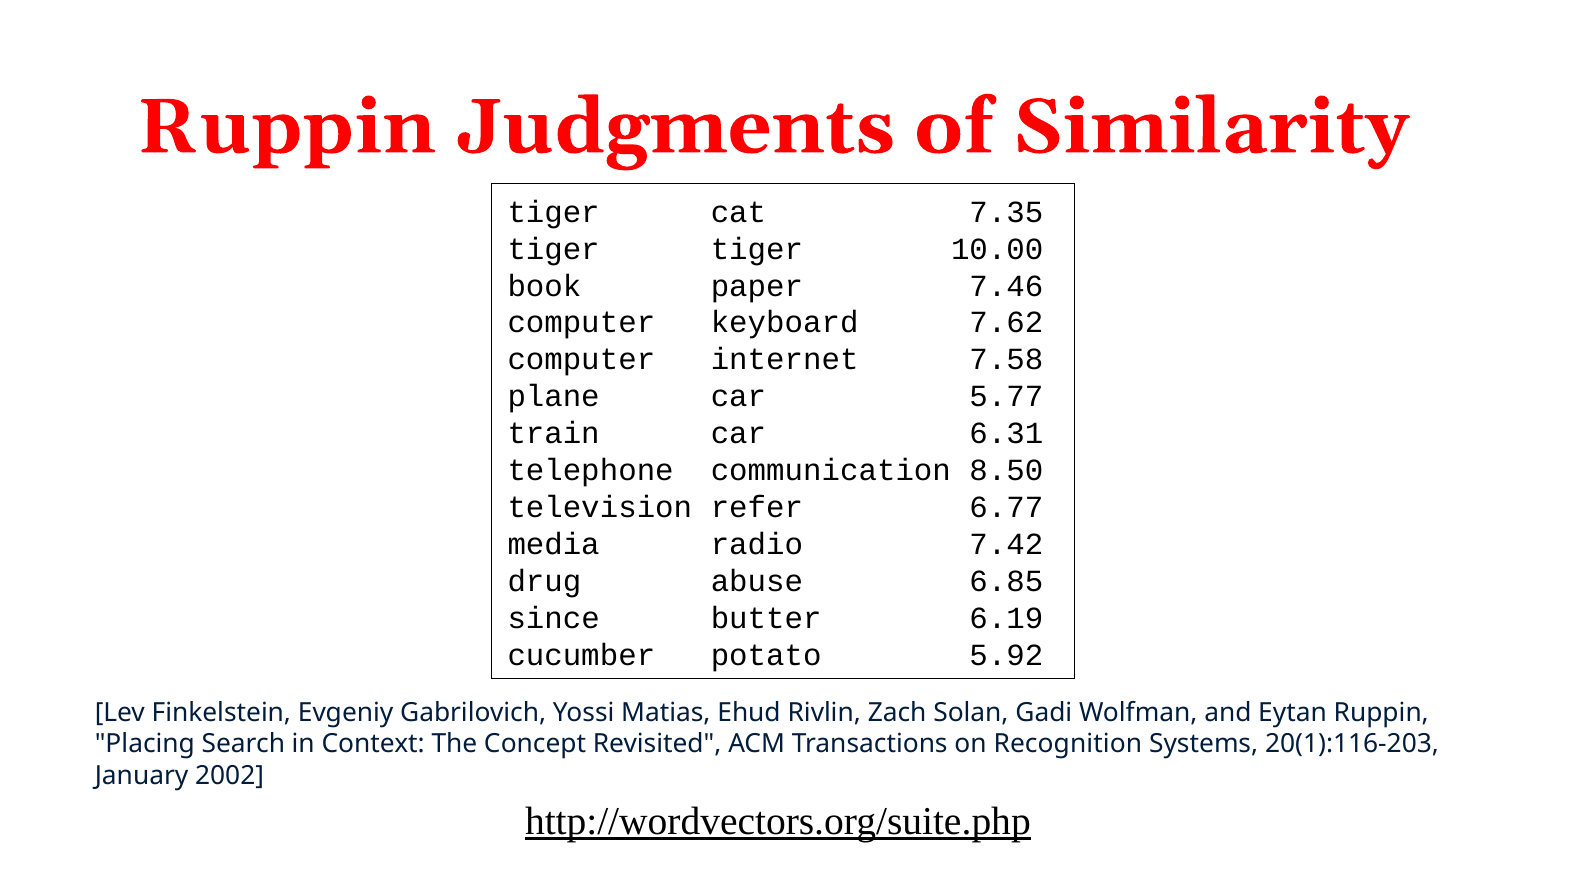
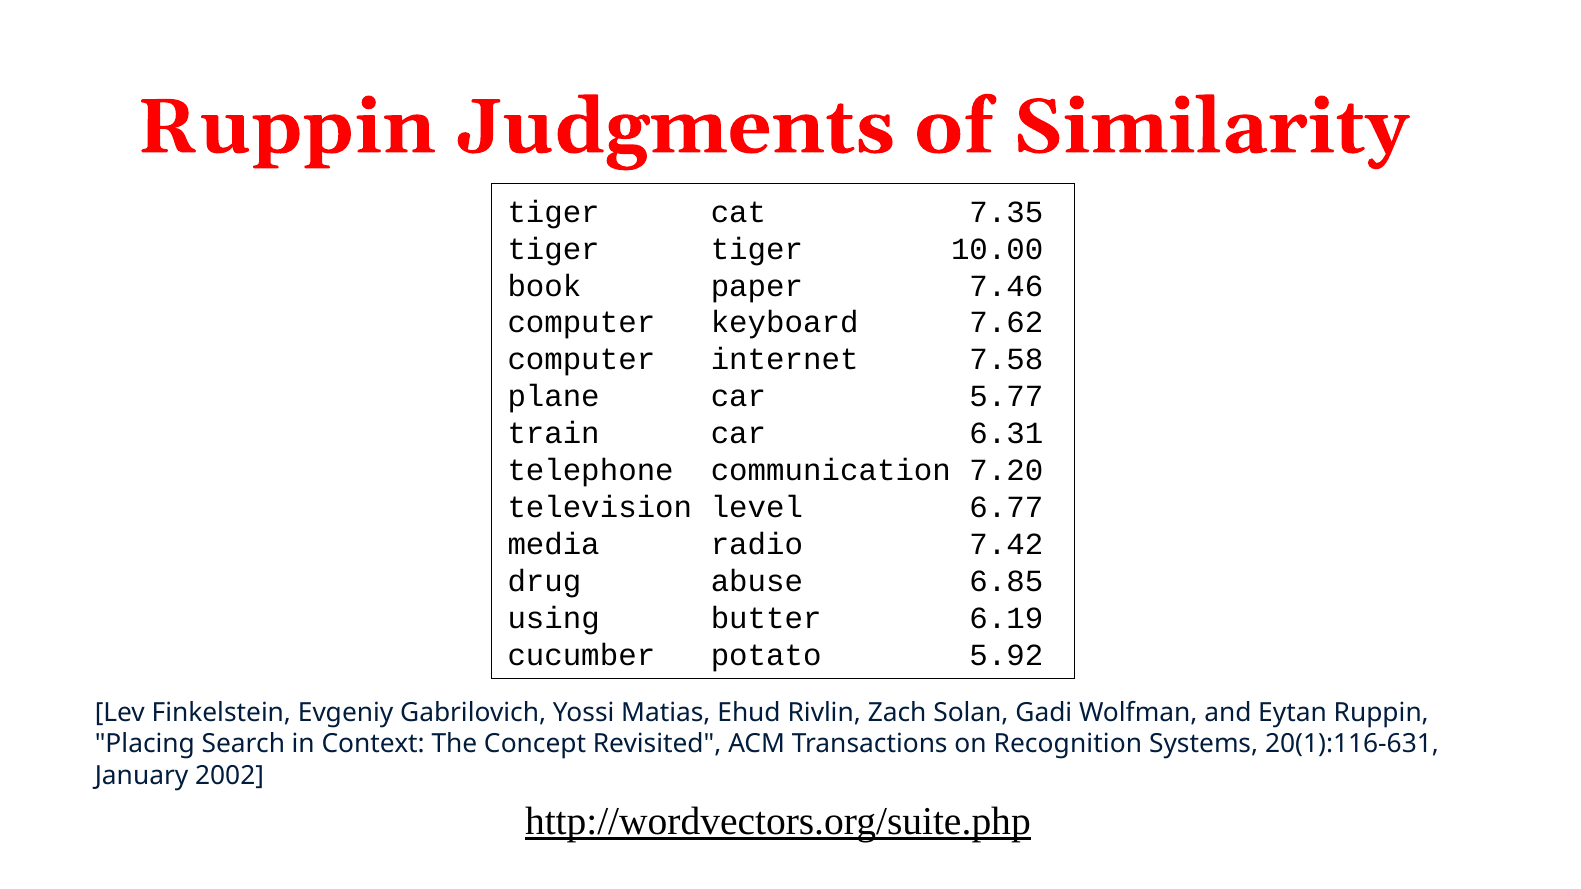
8.50: 8.50 -> 7.20 (1006, 471)
refer: refer -> level (757, 507)
since: since -> using (554, 618)
20(1):116-203: 20(1):116-203 -> 20(1):116-631 (1352, 744)
